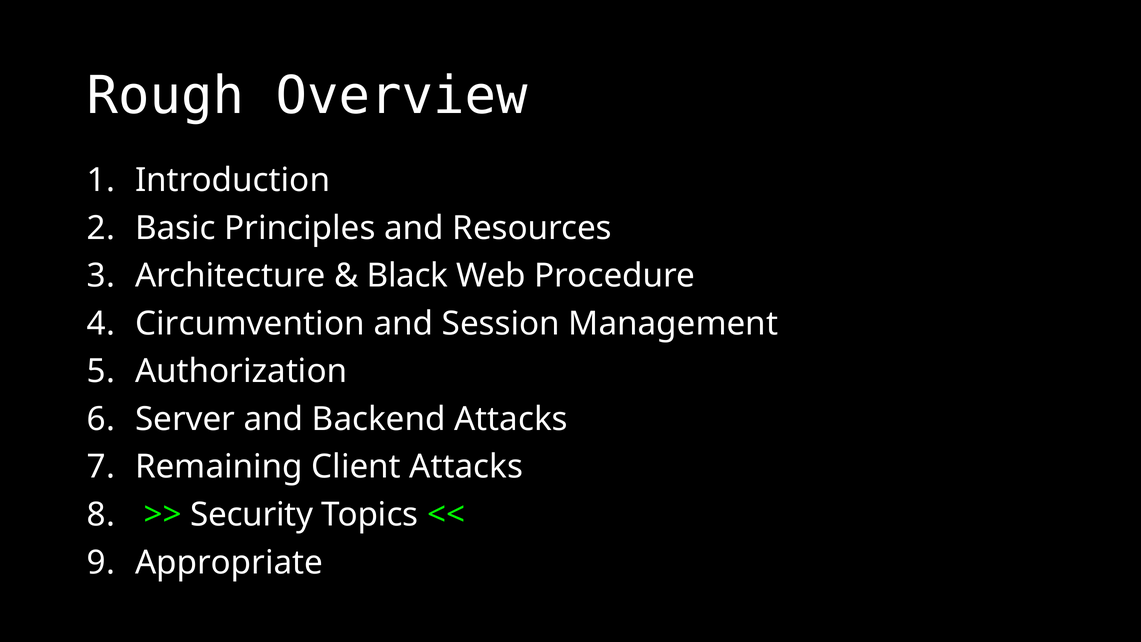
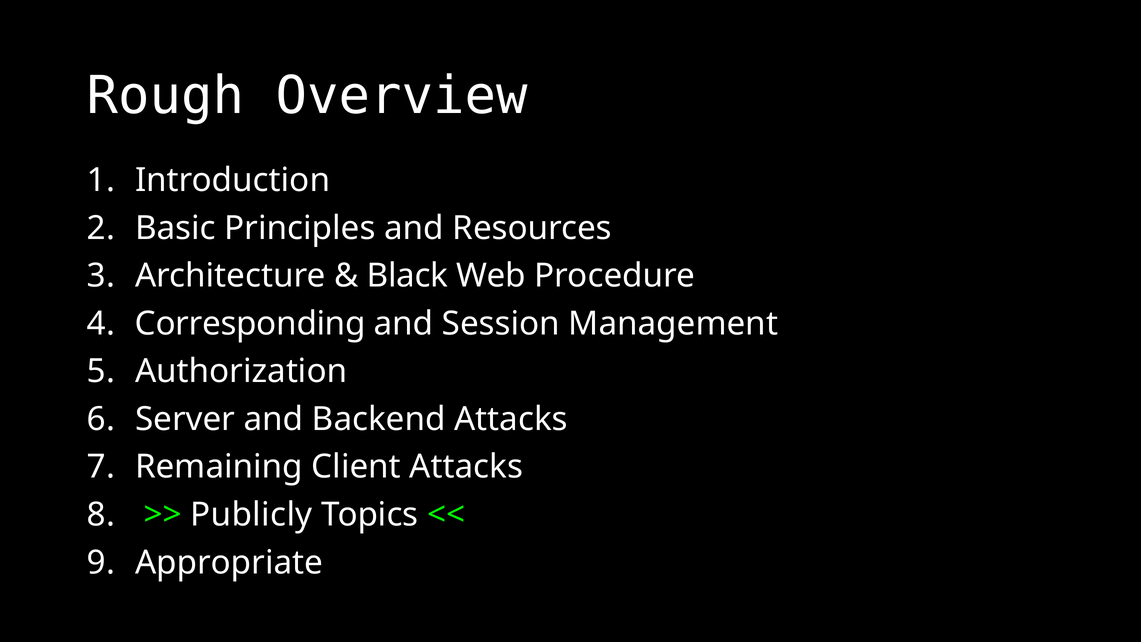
Circumvention: Circumvention -> Corresponding (250, 324)
Security: Security -> Publicly (251, 515)
